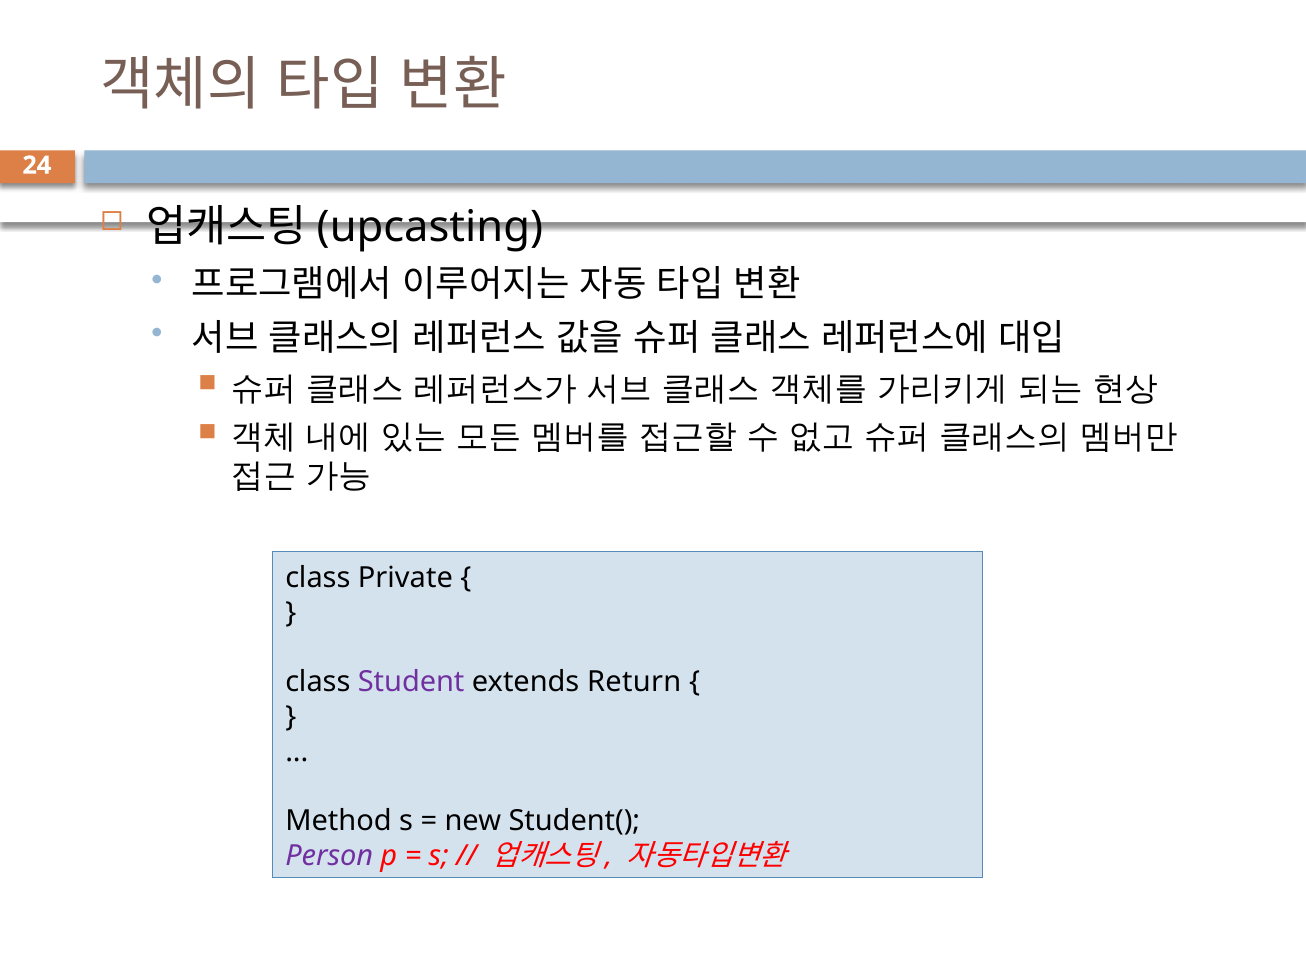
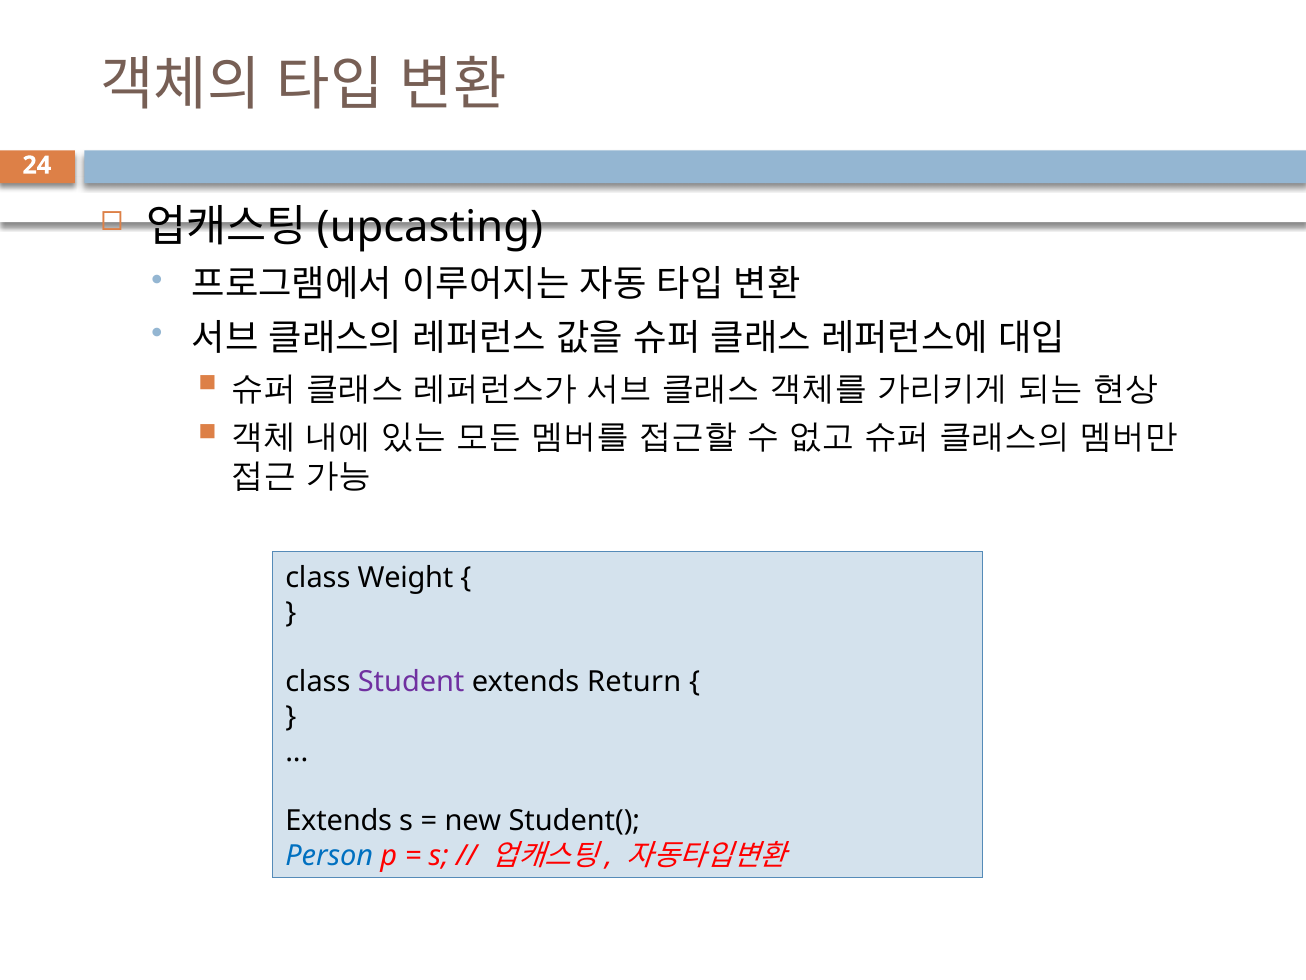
Private: Private -> Weight (406, 577)
Method: Method -> Extends (339, 821)
Person colour: purple -> blue (329, 856)
